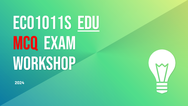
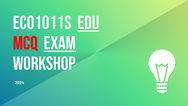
Exam underline: none -> present (60, 43)
